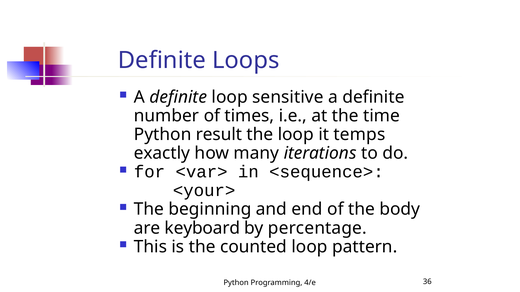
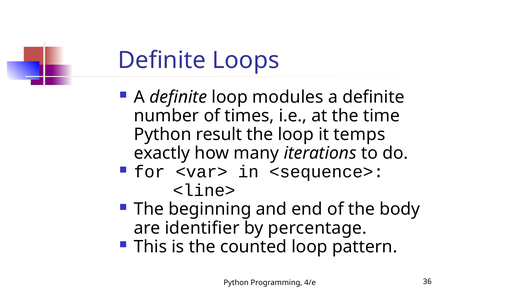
sensitive: sensitive -> modules (288, 97)
<your>: <your> -> <line> (204, 191)
keyboard: keyboard -> identifier (202, 228)
